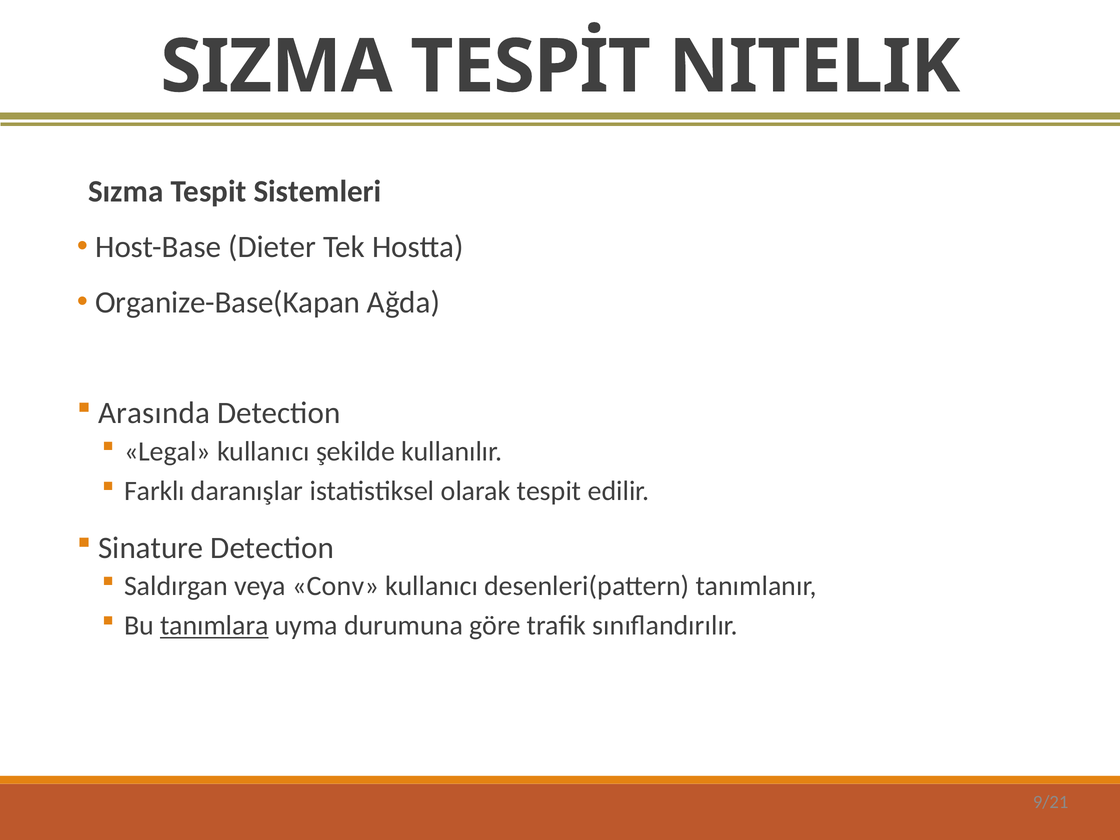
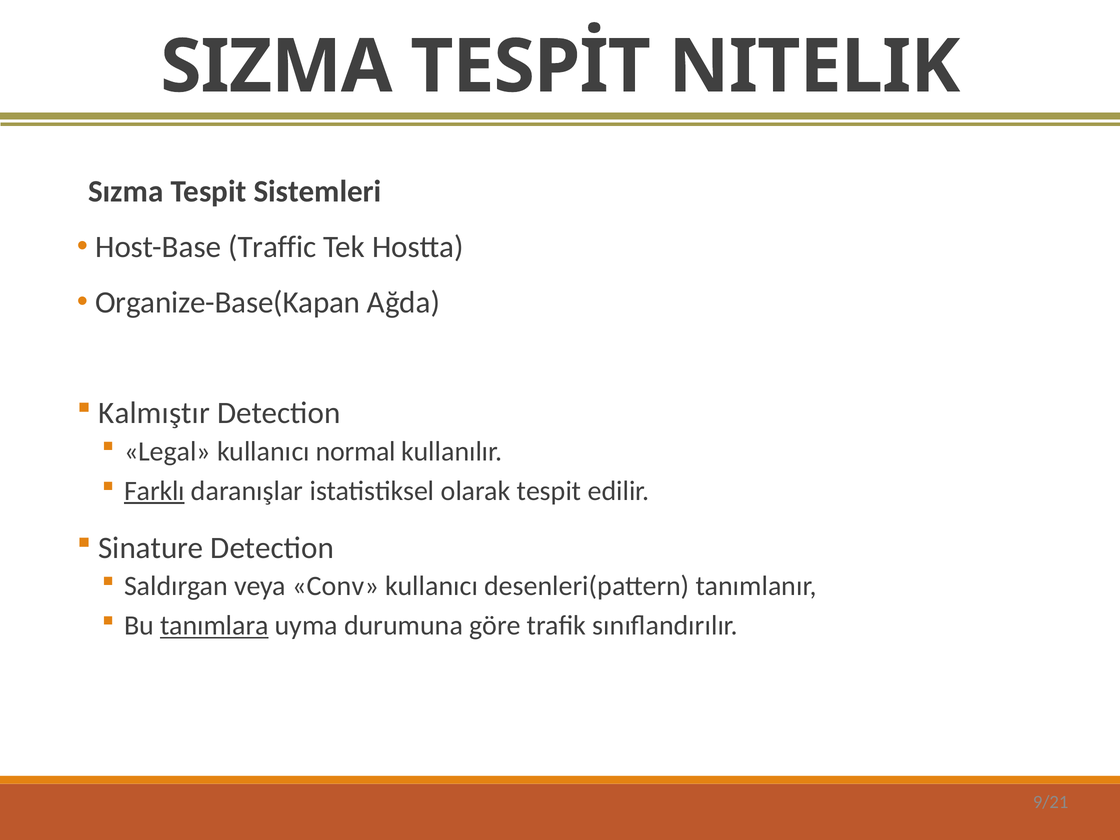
Dieter: Dieter -> Traffic (272, 247)
Arasında: Arasında -> Kalmıştır (154, 413)
şekilde: şekilde -> normal (356, 451)
Farklı underline: none -> present (154, 491)
